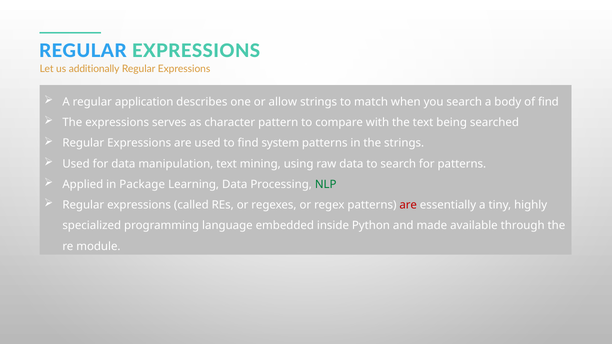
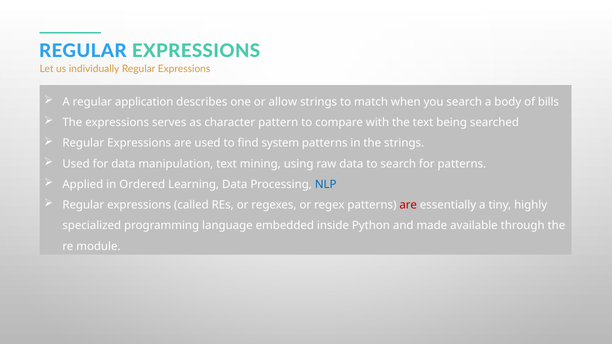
additionally: additionally -> individually (94, 69)
of find: find -> bills (548, 102)
Package: Package -> Ordered (142, 185)
NLP colour: green -> blue (326, 185)
